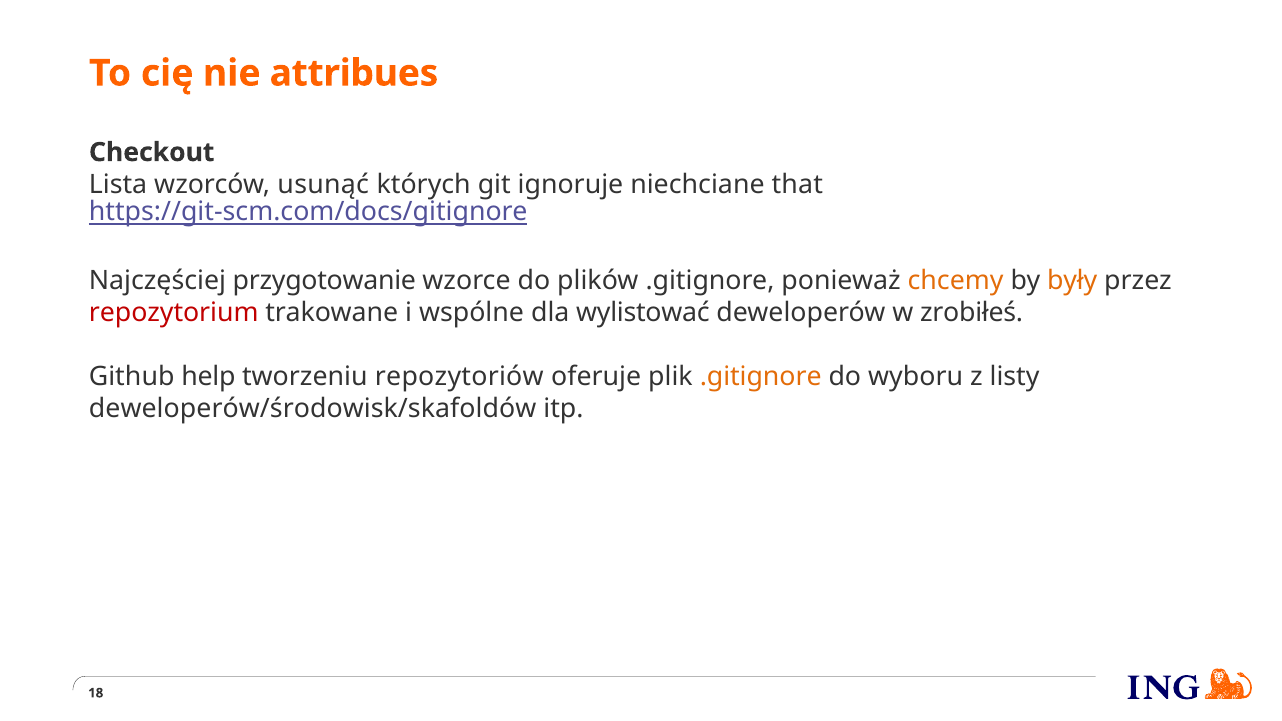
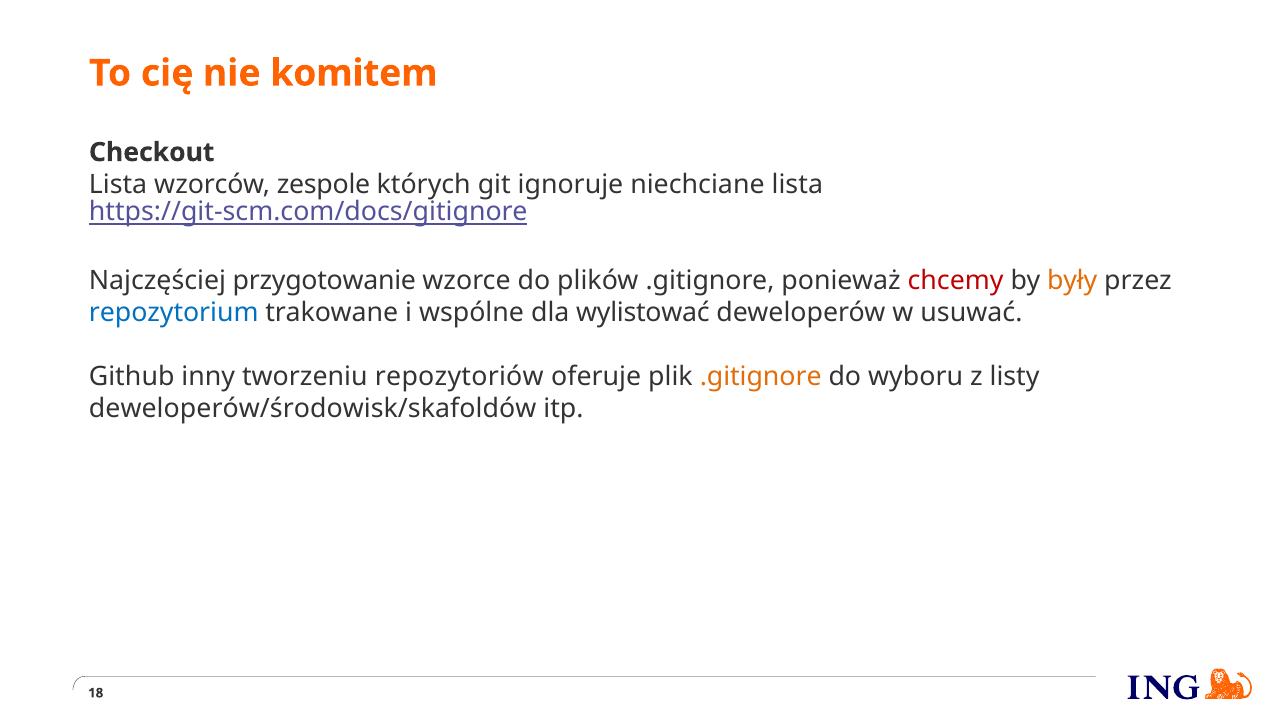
attribues: attribues -> komitem (354, 73)
usunąć: usunąć -> zespole (324, 184)
niechciane that: that -> lista (797, 184)
chcemy colour: orange -> red (956, 281)
repozytorium colour: red -> blue (174, 313)
zrobiłeś: zrobiłeś -> usuwać (971, 313)
help: help -> inny (208, 377)
